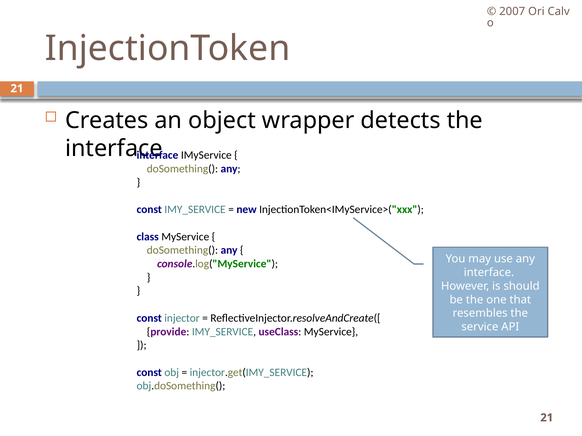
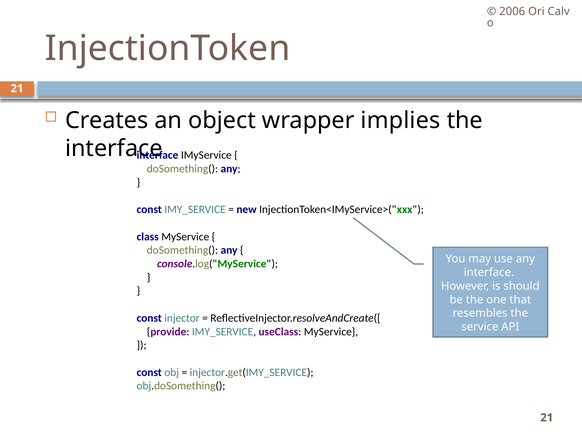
2007: 2007 -> 2006 (512, 11)
detects: detects -> implies (400, 120)
